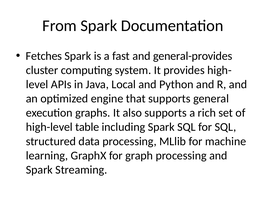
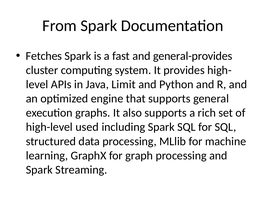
Local: Local -> Limit (124, 84)
table: table -> used (87, 127)
